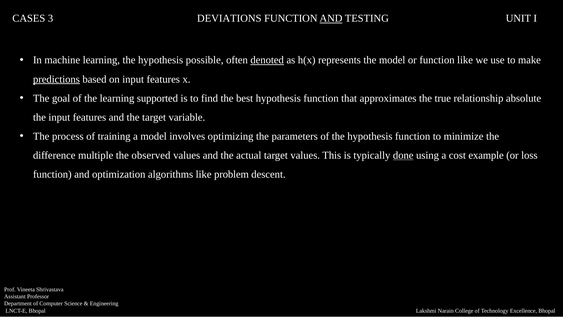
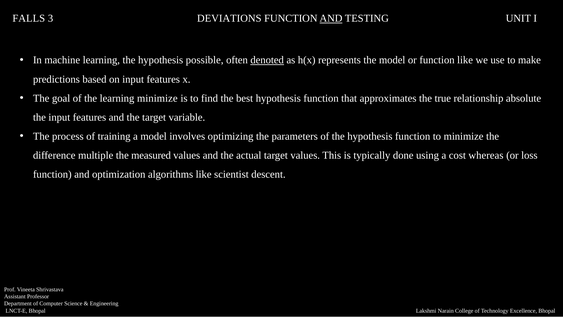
CASES: CASES -> FALLS (29, 18)
predictions underline: present -> none (56, 79)
learning supported: supported -> minimize (157, 98)
observed: observed -> measured (151, 155)
done underline: present -> none (403, 155)
example: example -> whereas (486, 155)
problem: problem -> scientist (231, 174)
